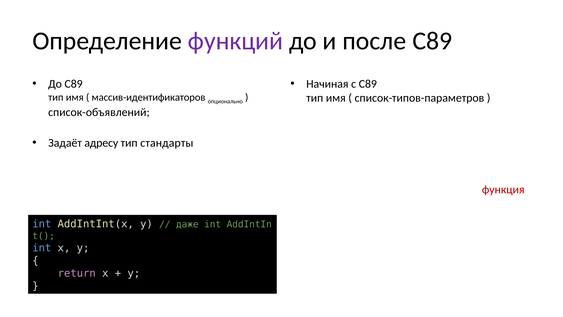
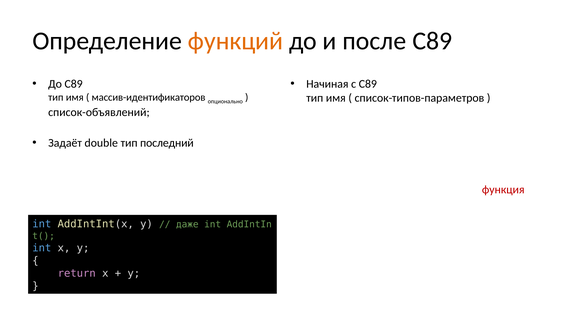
функций colour: purple -> orange (236, 41)
адресу: адресу -> double (101, 143)
стандарты: стандарты -> последний (167, 143)
